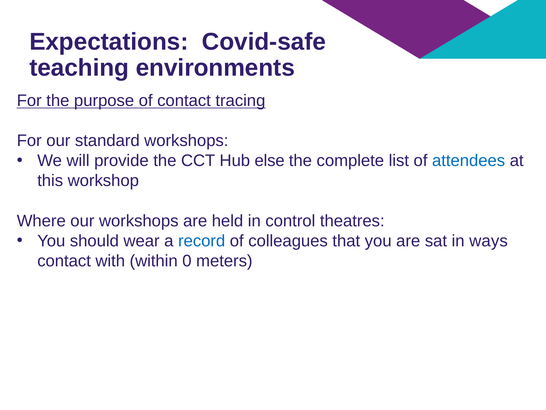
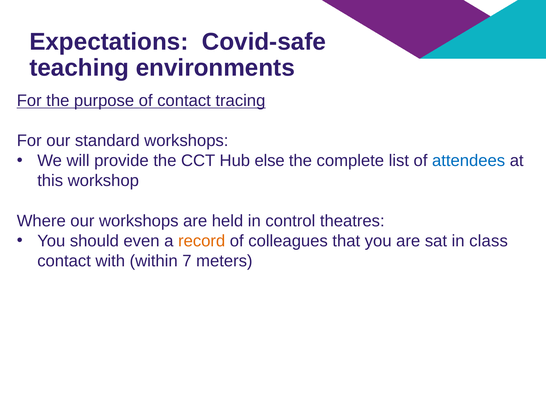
wear: wear -> even (142, 241)
record colour: blue -> orange (202, 241)
ways: ways -> class (489, 241)
0: 0 -> 7 (187, 261)
